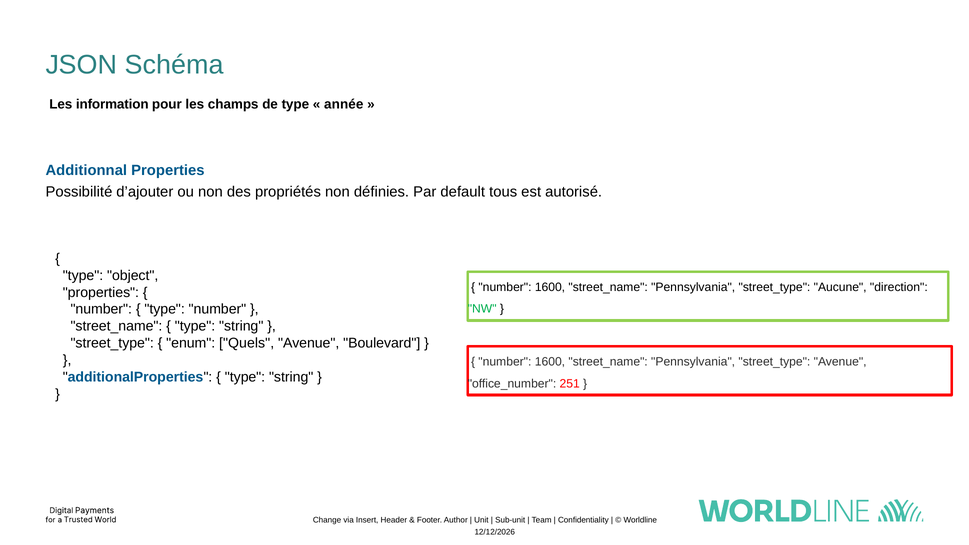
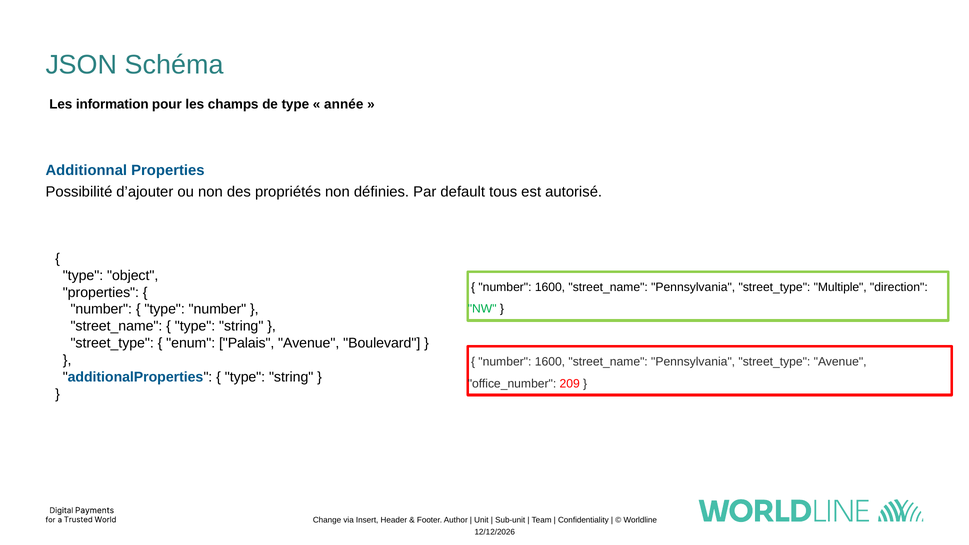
Aucune: Aucune -> Multiple (840, 287)
Quels: Quels -> Palais (247, 343)
251: 251 -> 209 (570, 384)
